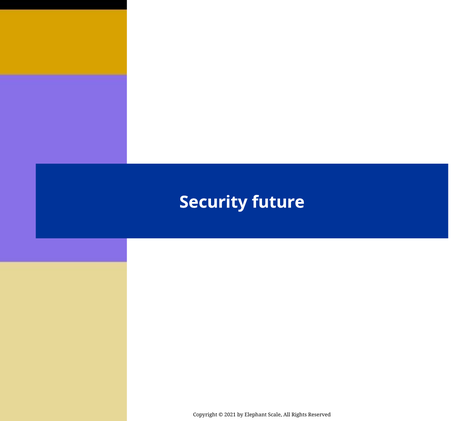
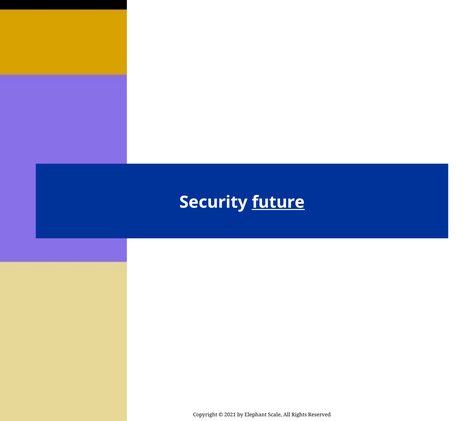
future underline: none -> present (278, 202)
